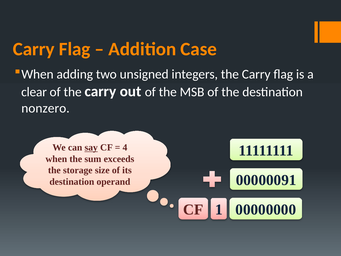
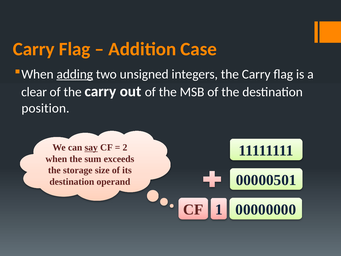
adding underline: none -> present (75, 74)
nonzero: nonzero -> position (45, 108)
4: 4 -> 2 (125, 147)
00000091: 00000091 -> 00000501 (266, 180)
